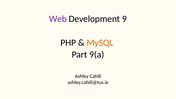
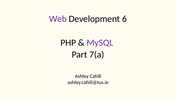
9: 9 -> 6 (124, 19)
MySQL colour: orange -> purple (100, 43)
9(a: 9(a -> 7(a (97, 55)
